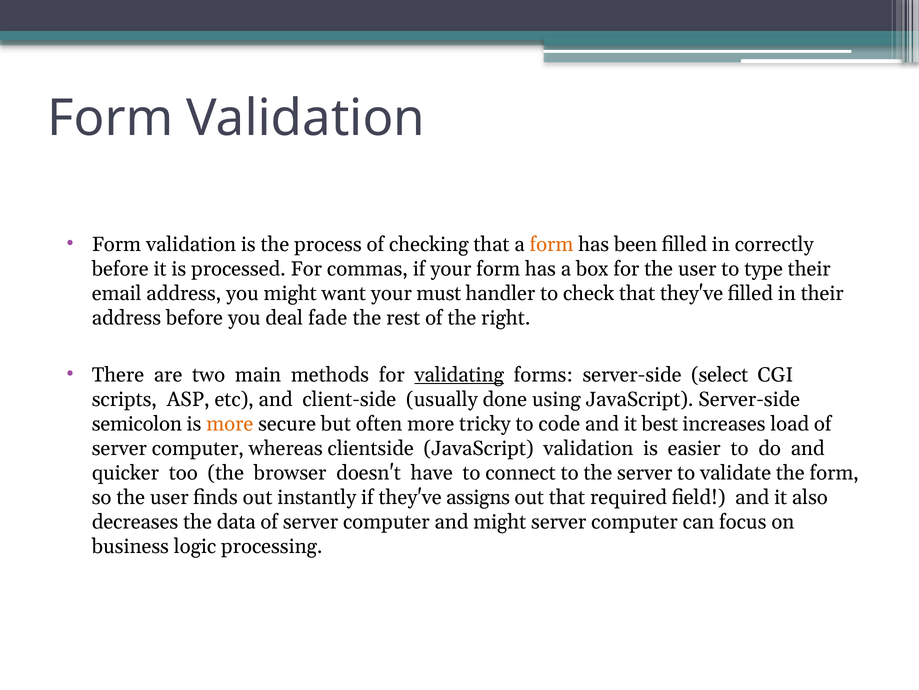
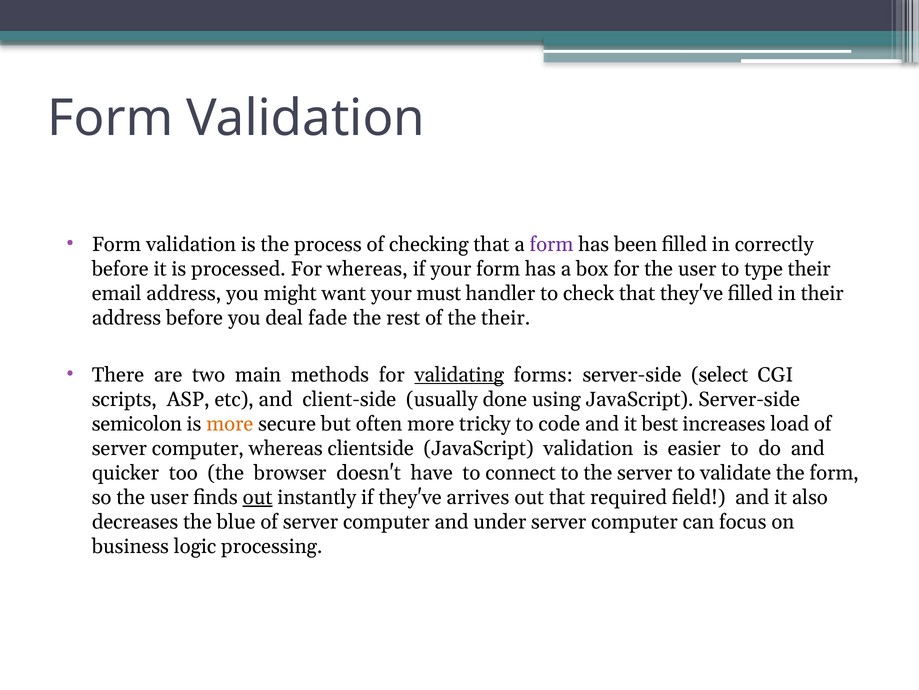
form colour: orange -> purple (551, 244)
For commas: commas -> whereas (367, 269)
the right: right -> their (506, 318)
out underline: none -> present (258, 497)
assigns: assigns -> arrives (478, 497)
data: data -> blue (236, 521)
and might: might -> under (500, 521)
